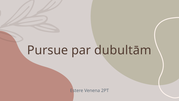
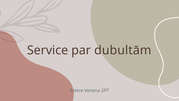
Pursue: Pursue -> Service (48, 50)
